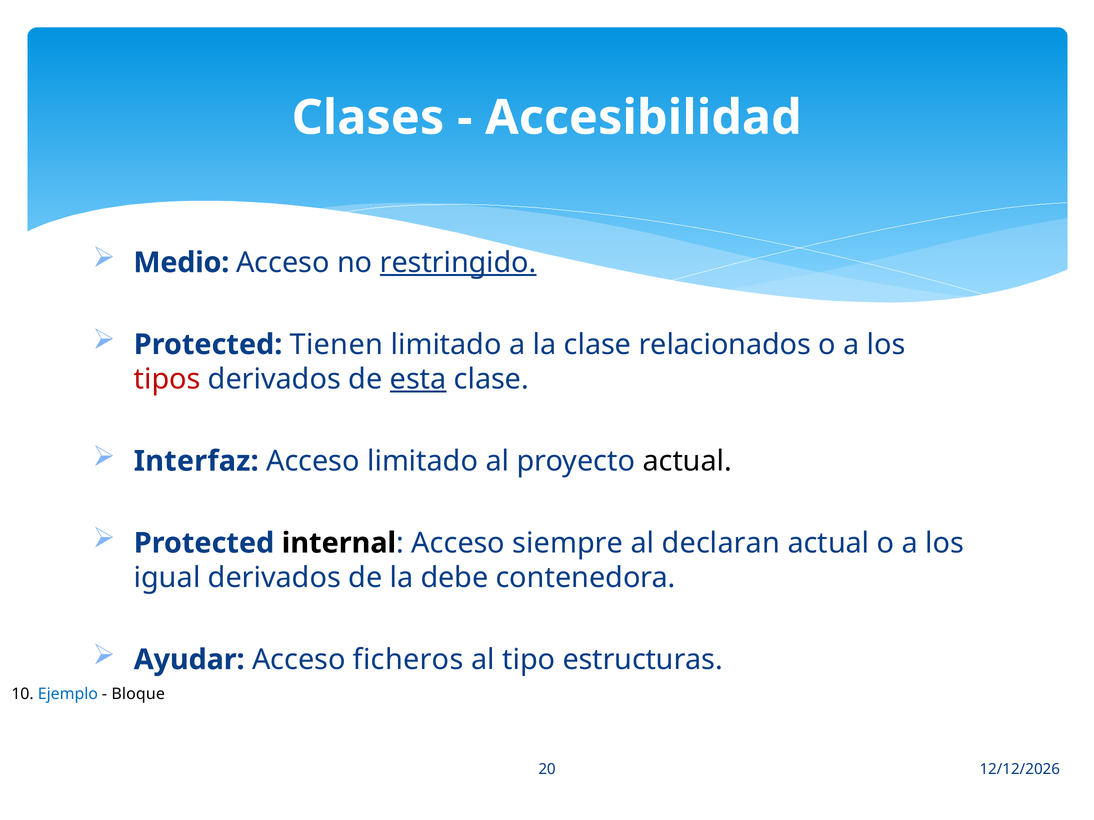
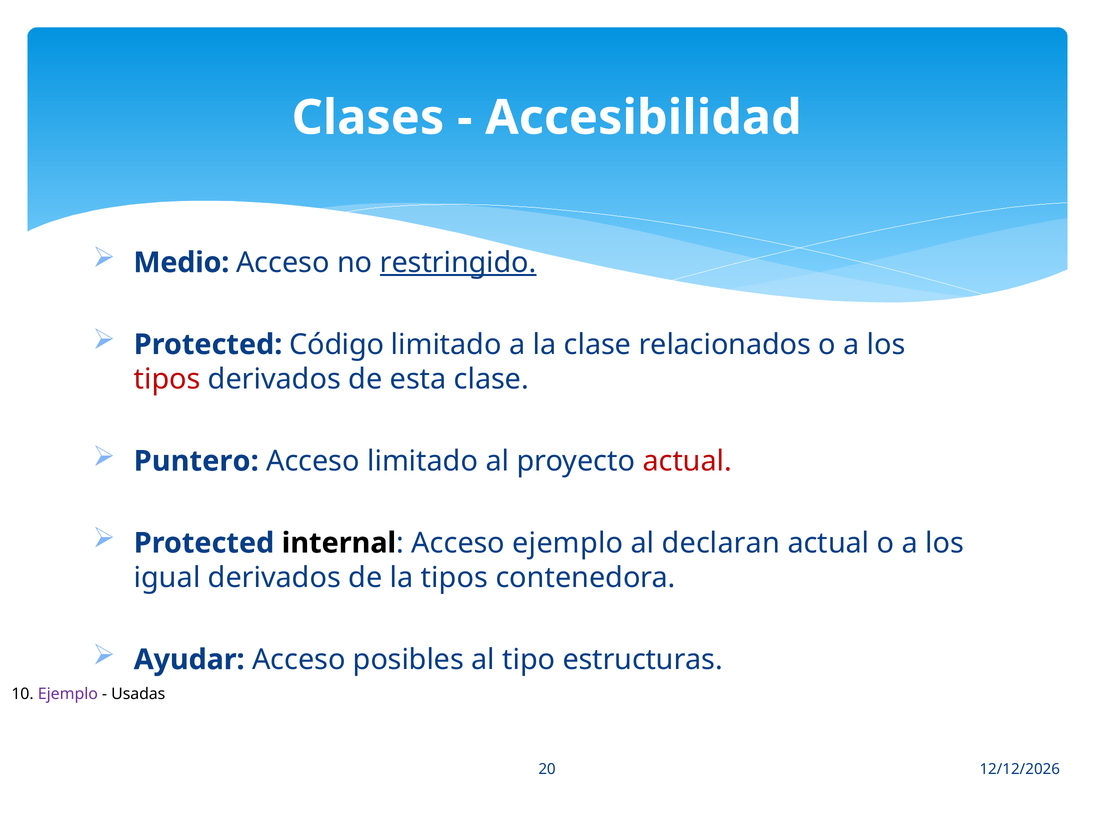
Tienen: Tienen -> Código (337, 345)
esta underline: present -> none (418, 379)
Interfaz: Interfaz -> Puntero (196, 461)
actual colour: black -> red (687, 461)
Acceso siempre: siempre -> ejemplo (568, 543)
la debe: debe -> tipos (454, 578)
ficheros: ficheros -> posibles (408, 660)
Ejemplo colour: blue -> purple (68, 695)
Bloque: Bloque -> Usadas (138, 695)
